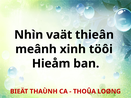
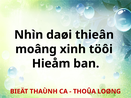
vaät: vaät -> daøi (59, 35)
meânh: meânh -> moâng (36, 49)
